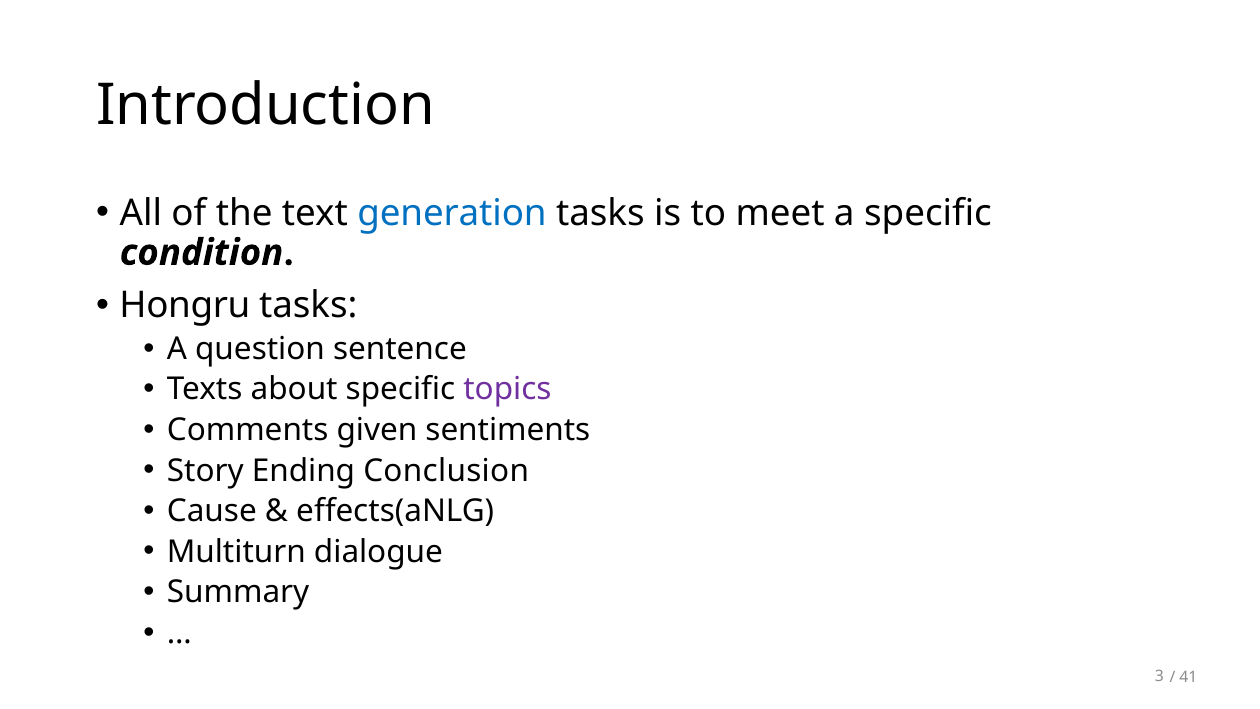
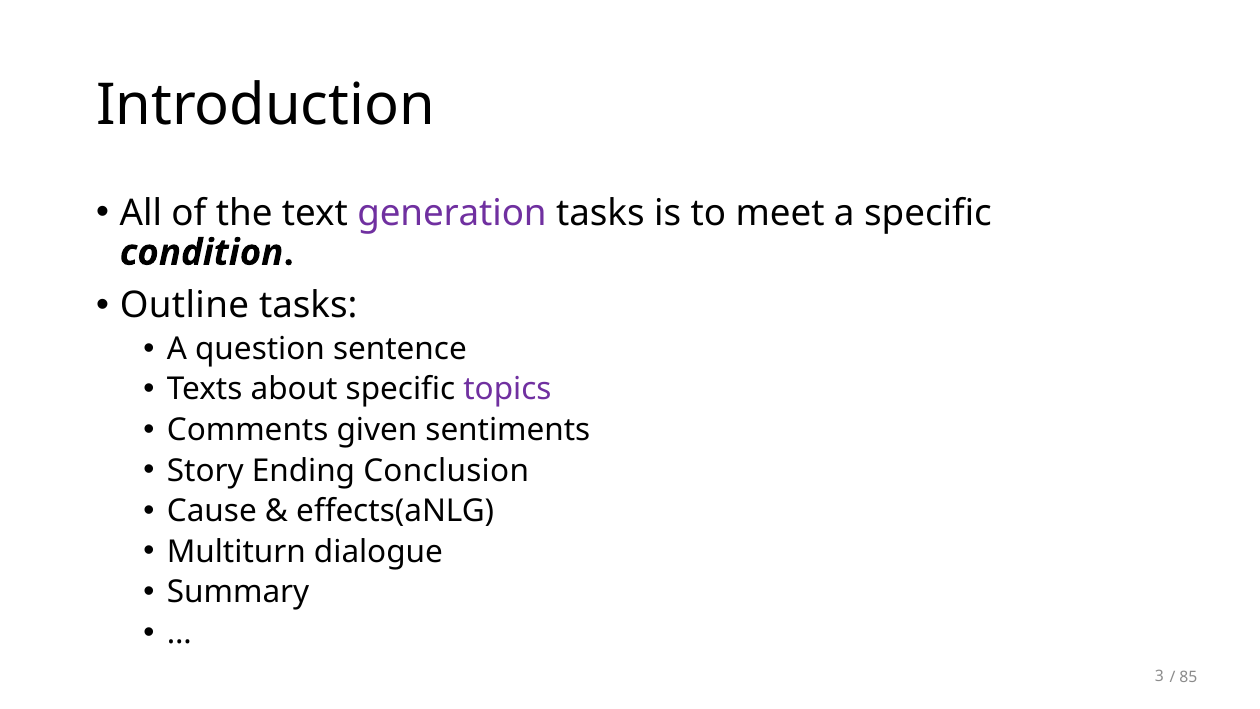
generation colour: blue -> purple (452, 213)
Hongru: Hongru -> Outline (184, 305)
41: 41 -> 85 (1188, 677)
